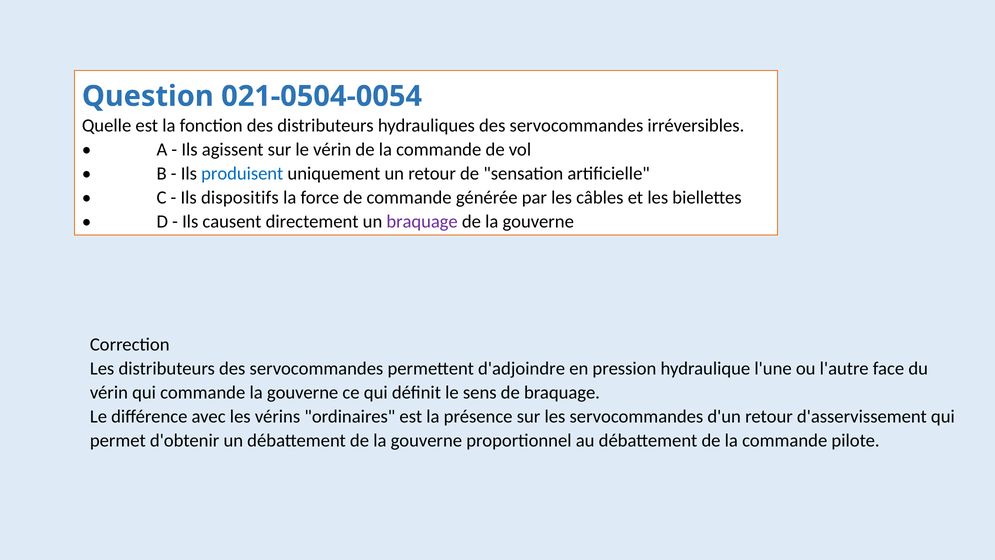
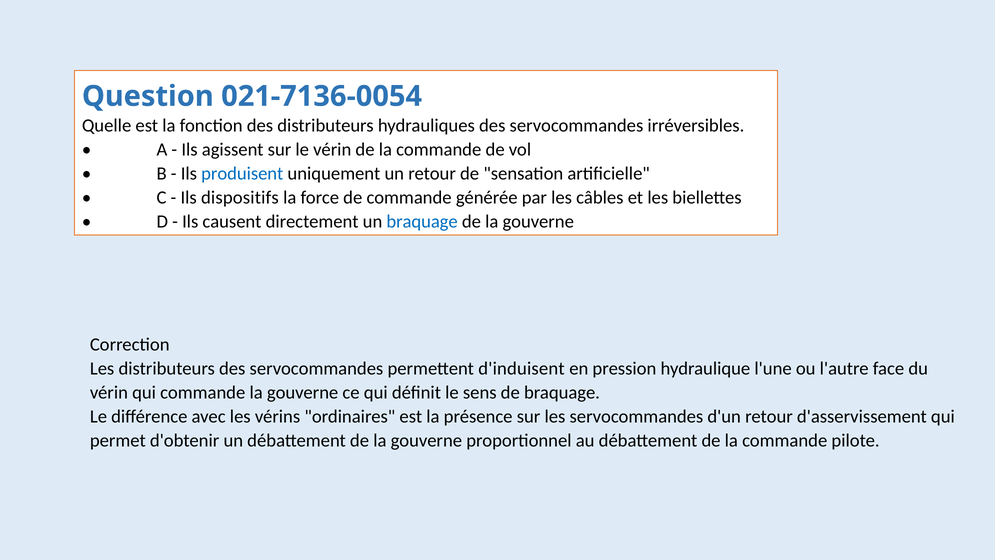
021-0504-0054: 021-0504-0054 -> 021-7136-0054 (322, 96)
braquage colour: purple -> blue (422, 221)
d'adjoindre: d'adjoindre -> d'induisent (522, 368)
